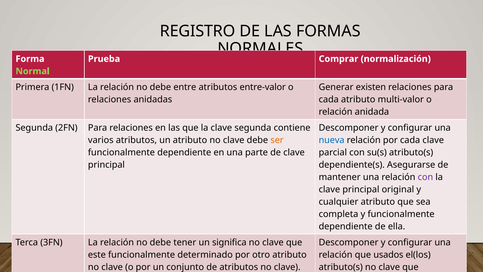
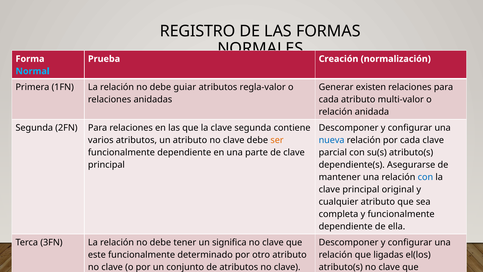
Comprar: Comprar -> Creación (338, 59)
Normal colour: light green -> light blue (33, 71)
entre: entre -> guiar (185, 87)
entre-valor: entre-valor -> regla-valor (263, 87)
con colour: purple -> blue (425, 177)
usados: usados -> ligadas (388, 255)
